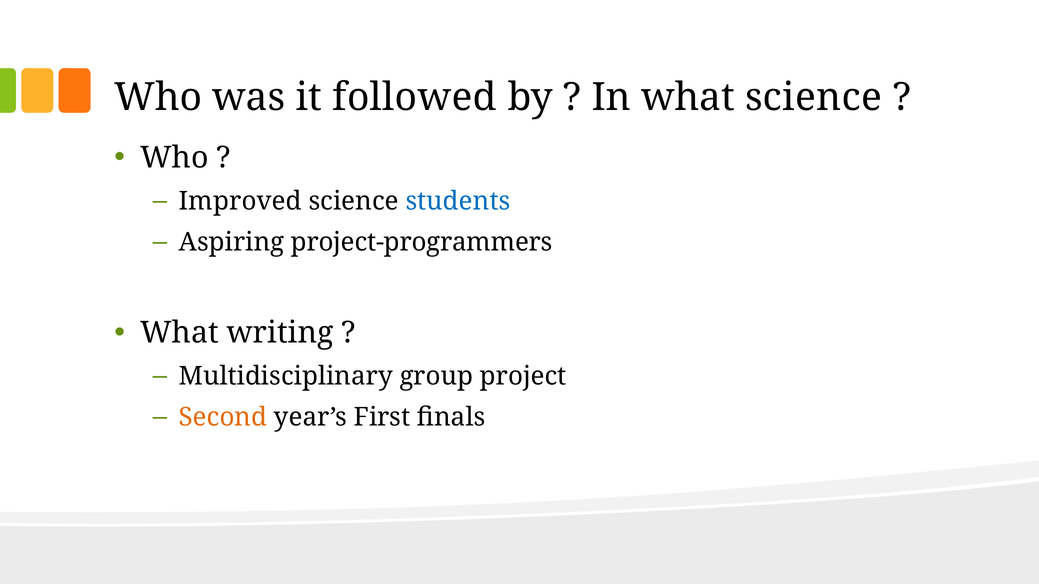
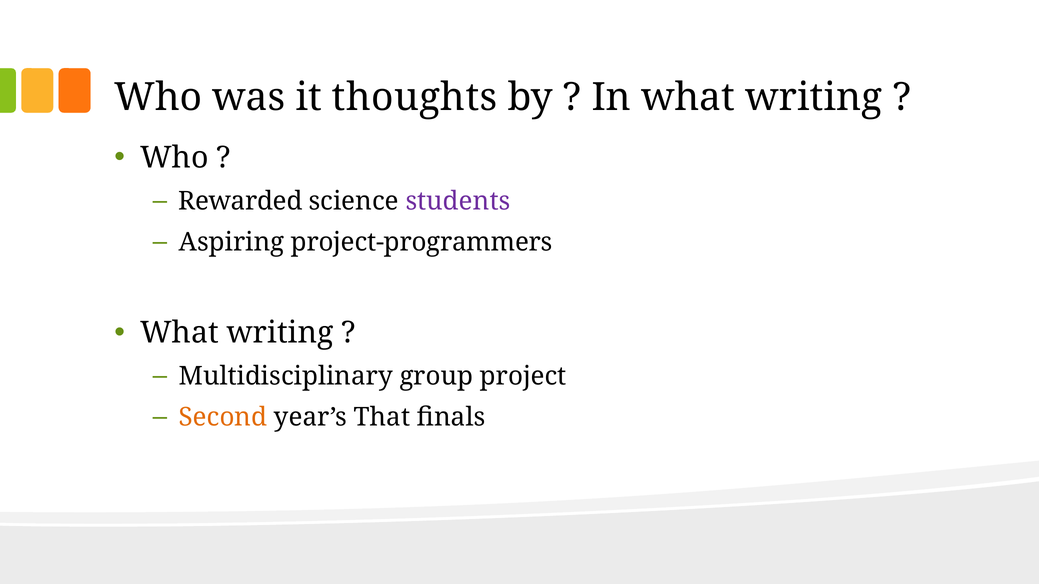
followed: followed -> thoughts (415, 98)
In what science: science -> writing (814, 98)
Improved: Improved -> Rewarded (240, 201)
students colour: blue -> purple (458, 201)
First: First -> That (382, 418)
